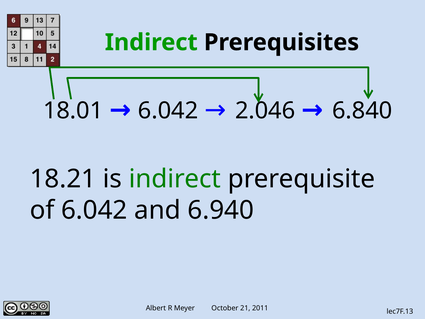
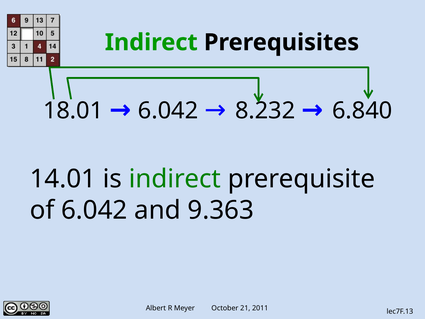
2.046: 2.046 -> 8.232 (265, 111)
18.21: 18.21 -> 14.01 (63, 179)
6.940: 6.940 -> 9.363 (221, 210)
